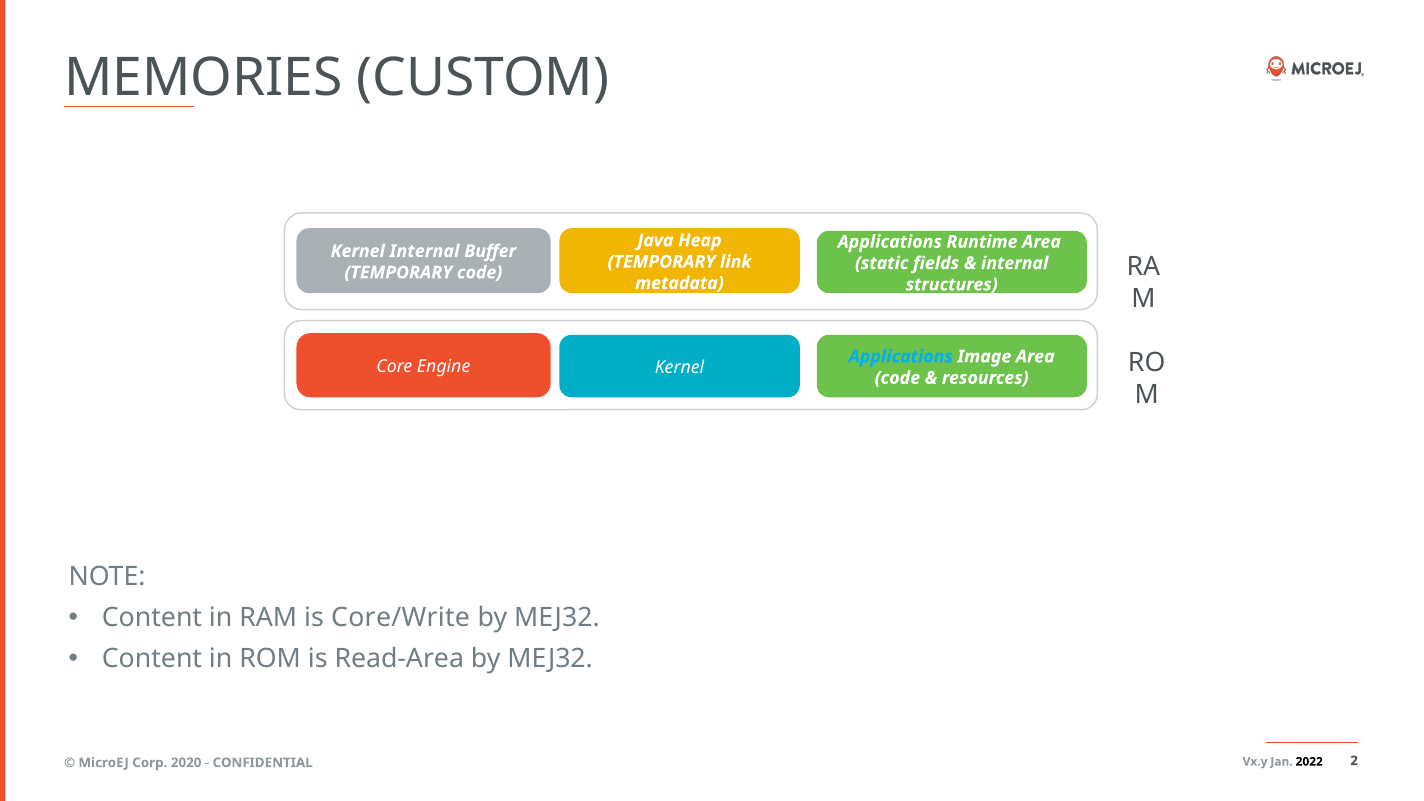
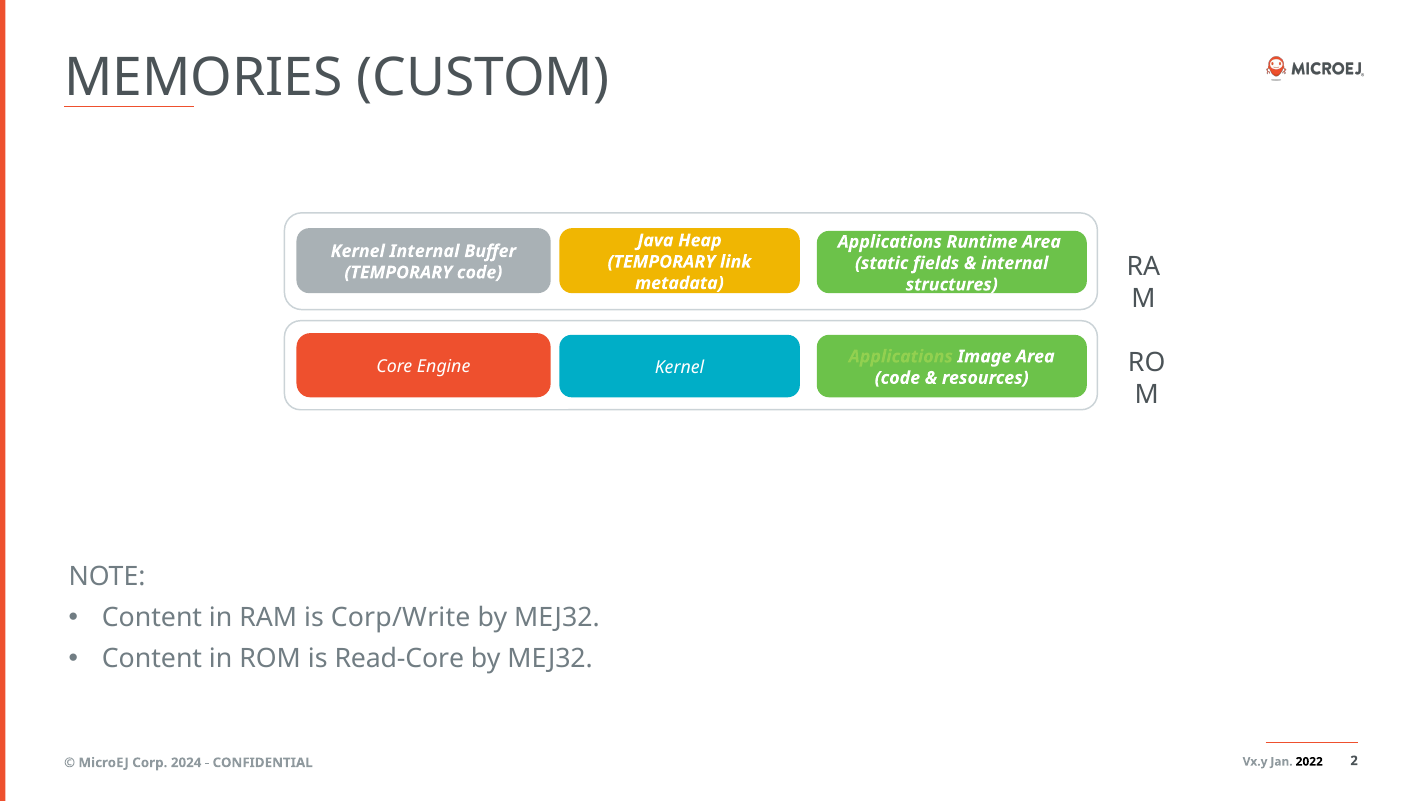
Applications colour: light blue -> light green (901, 357)
Core/Write: Core/Write -> Corp/Write (401, 618)
Read-Area: Read-Area -> Read-Core (399, 659)
2020: 2020 -> 2024 (186, 763)
